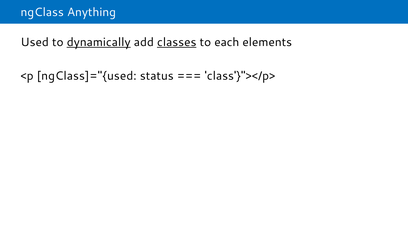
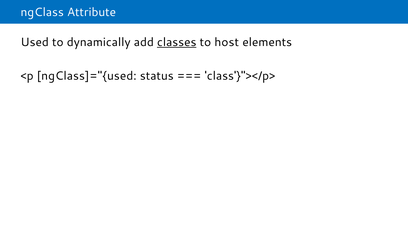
Anything: Anything -> Attribute (92, 12)
dynamically underline: present -> none (99, 42)
each: each -> host (227, 42)
